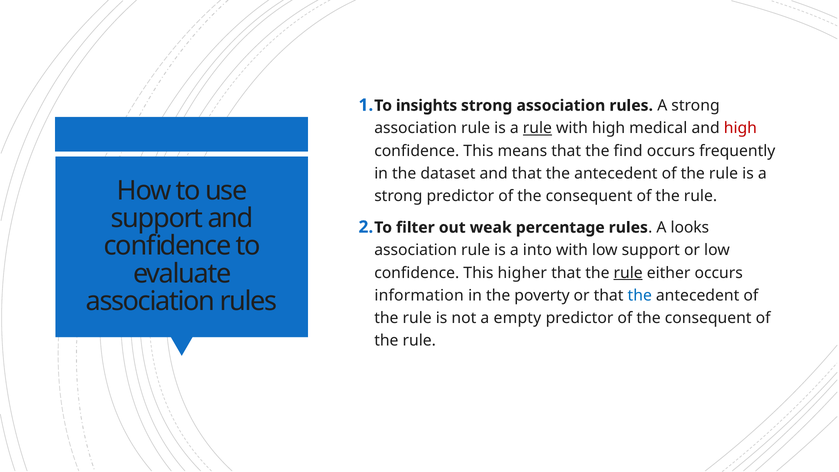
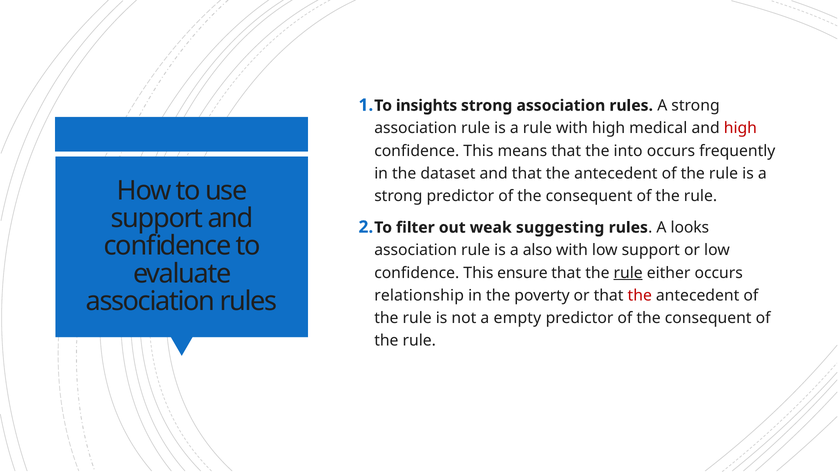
rule underline: present -> none (537, 128)
find: find -> into (628, 151)
percentage: percentage -> suggesting (560, 228)
into: into -> also (537, 250)
higher: higher -> ensure (522, 273)
information: information -> relationship (419, 295)
the colour: blue -> red (640, 295)
